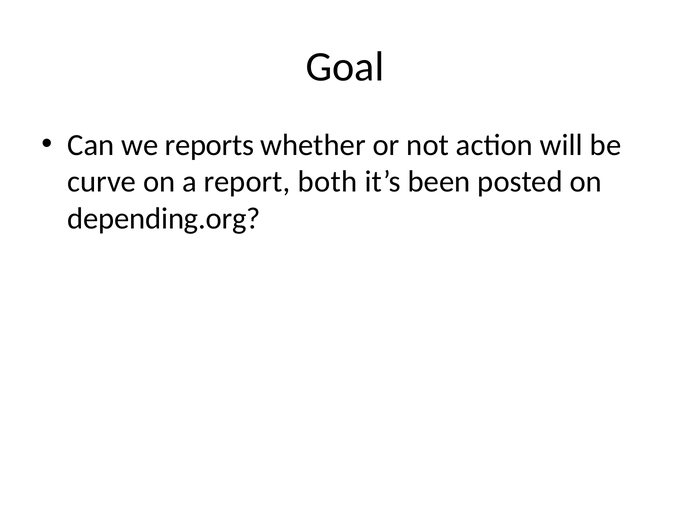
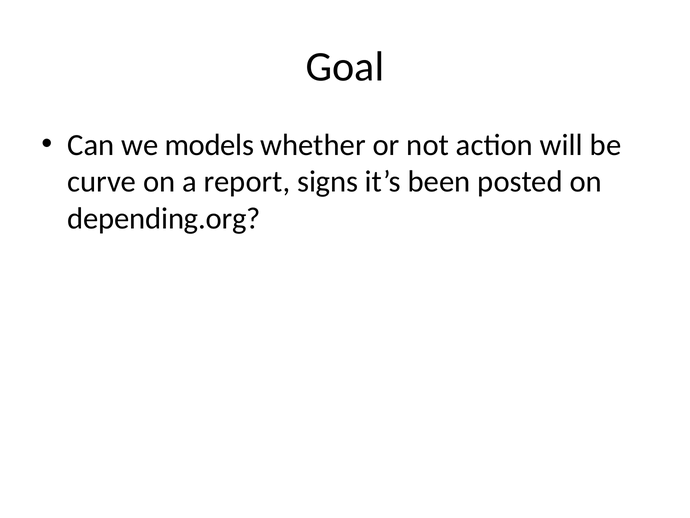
reports: reports -> models (209, 145)
both: both -> signs (328, 182)
